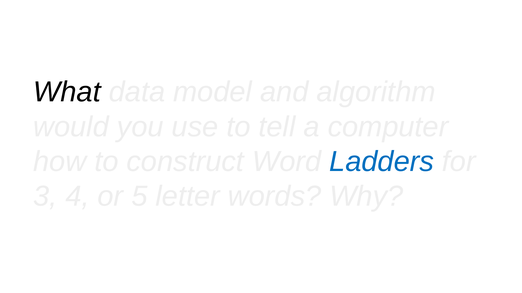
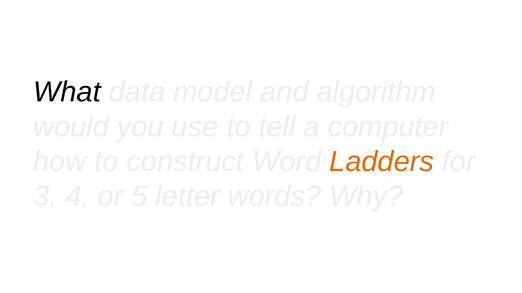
Ladders colour: blue -> orange (382, 162)
